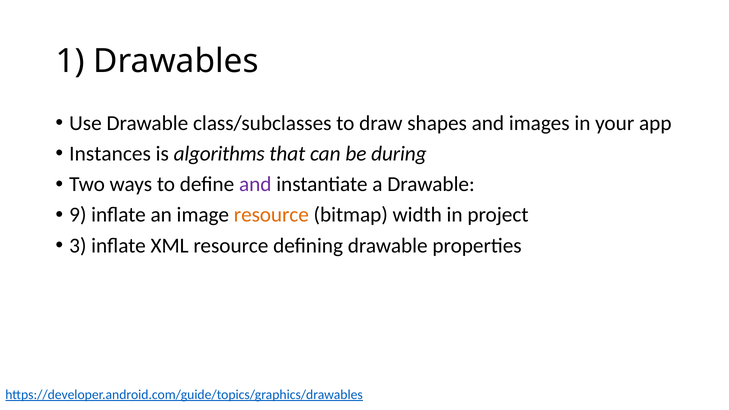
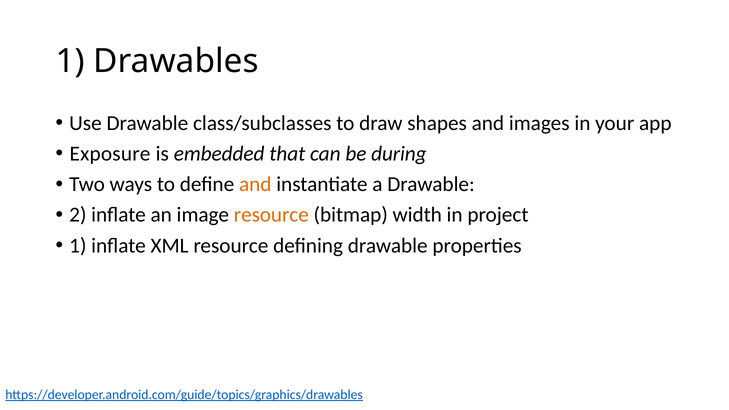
Instances: Instances -> Exposure (110, 154)
algorithms: algorithms -> embedded (219, 154)
and colour: purple -> orange (255, 184)
9: 9 -> 2 (78, 215)
3: 3 -> 1 (78, 246)
